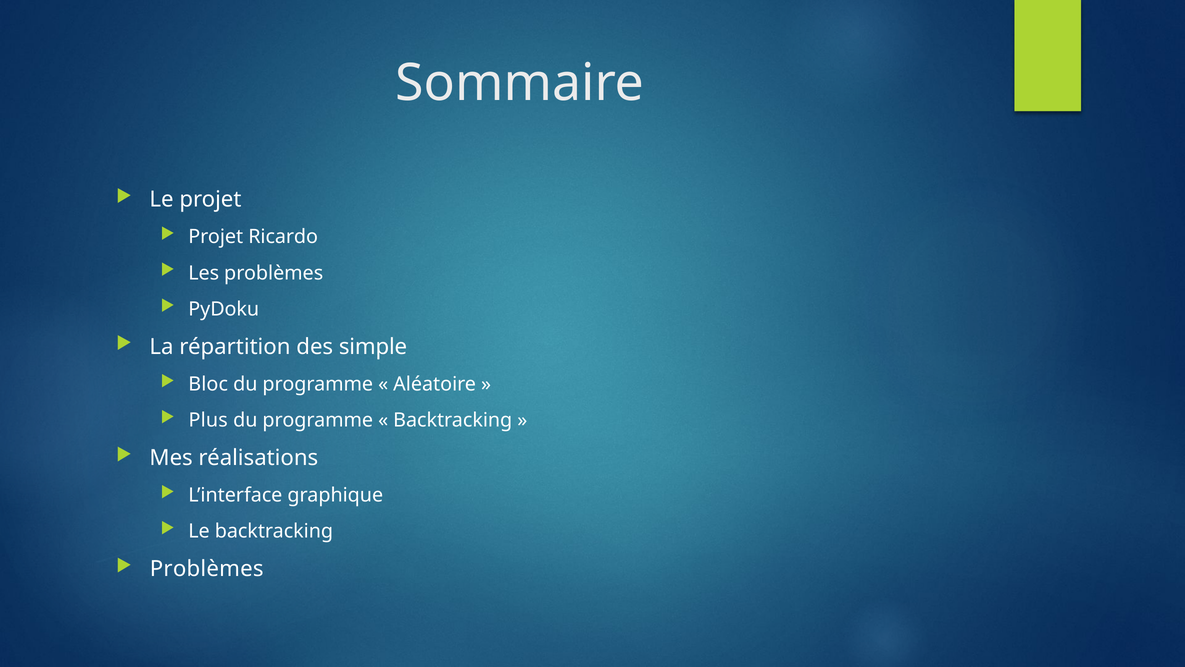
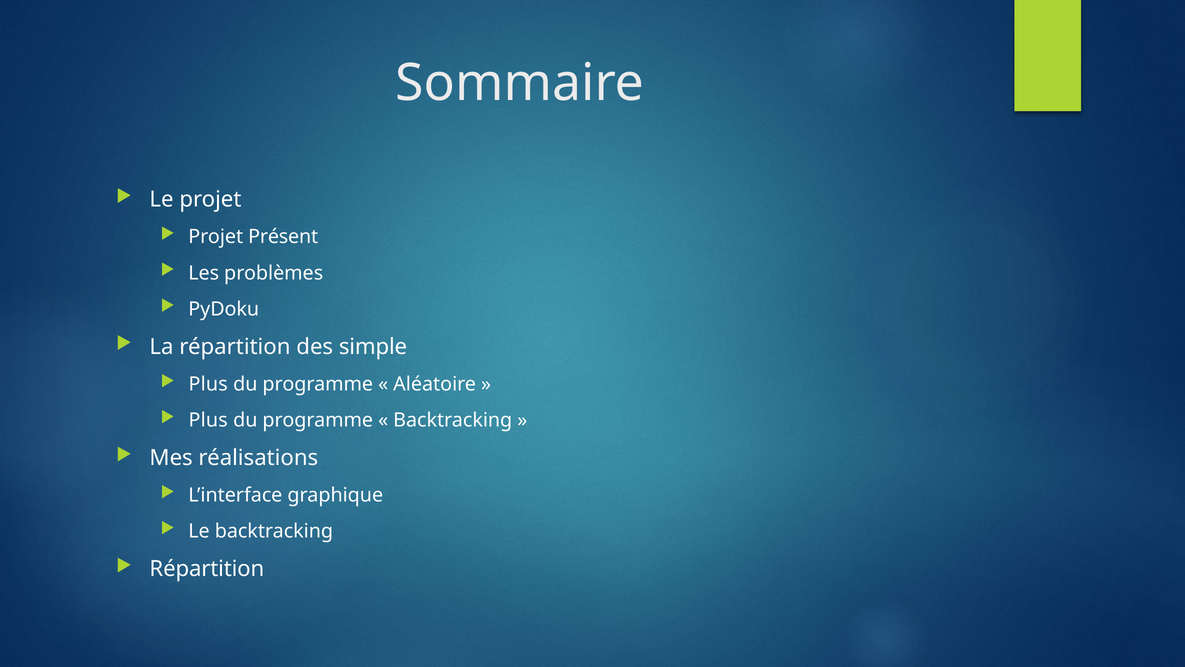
Ricardo: Ricardo -> Présent (283, 237)
Bloc: Bloc -> Plus (208, 384)
Problèmes: Problèmes -> Répartition (207, 569)
